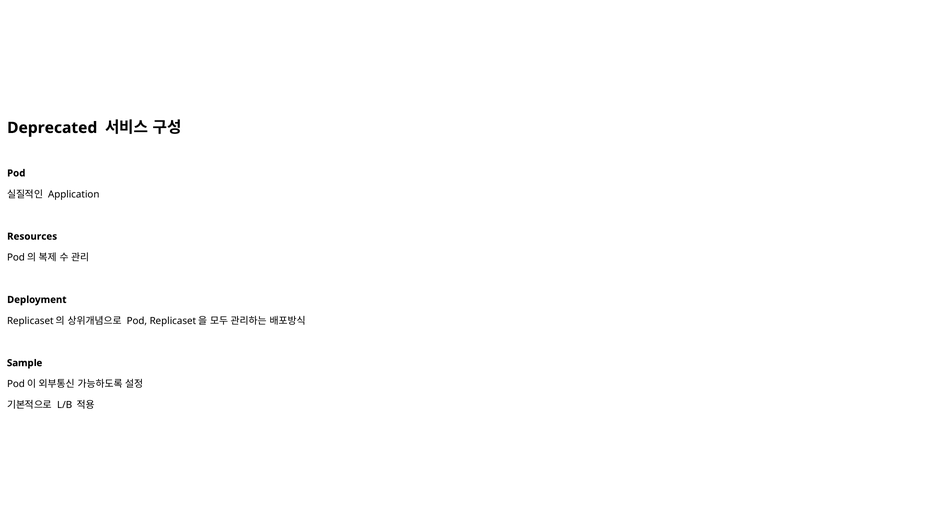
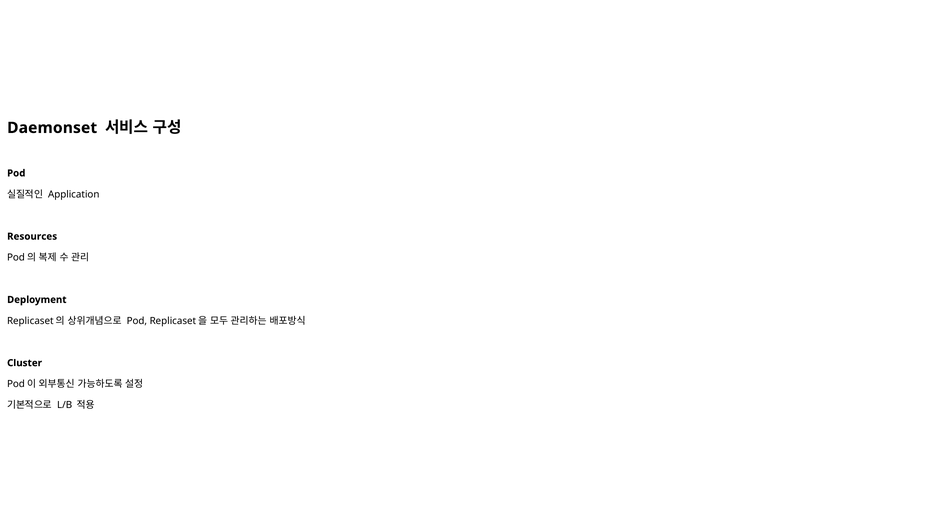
Deprecated: Deprecated -> Daemonset (52, 128)
Sample: Sample -> Cluster (25, 363)
